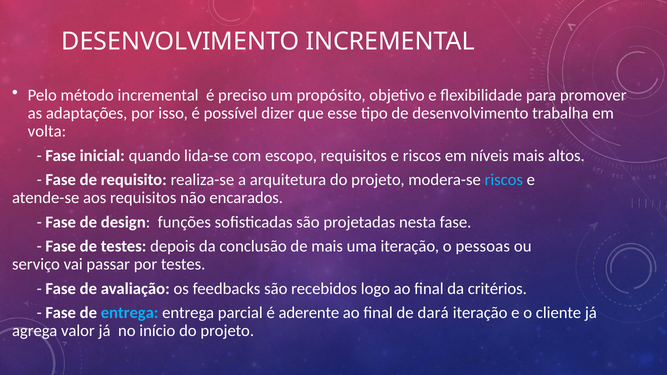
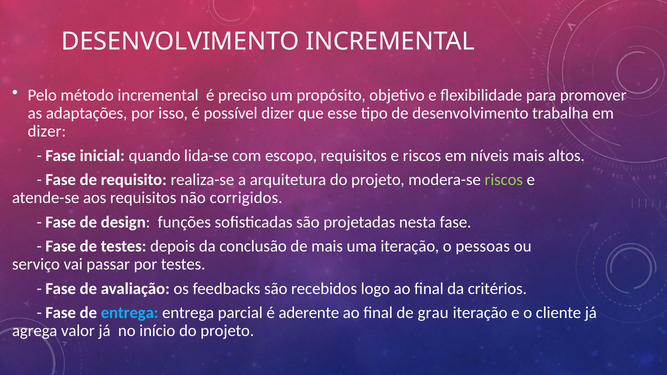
volta: volta -> dizer (47, 131)
riscos colour: light blue -> light green (504, 180)
encarados: encarados -> corrigidos (246, 198)
dará: dará -> grau (433, 313)
